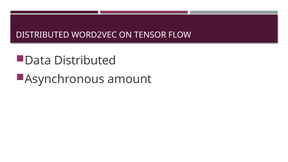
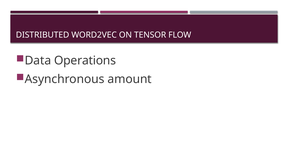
Data Distributed: Distributed -> Operations (85, 61)
